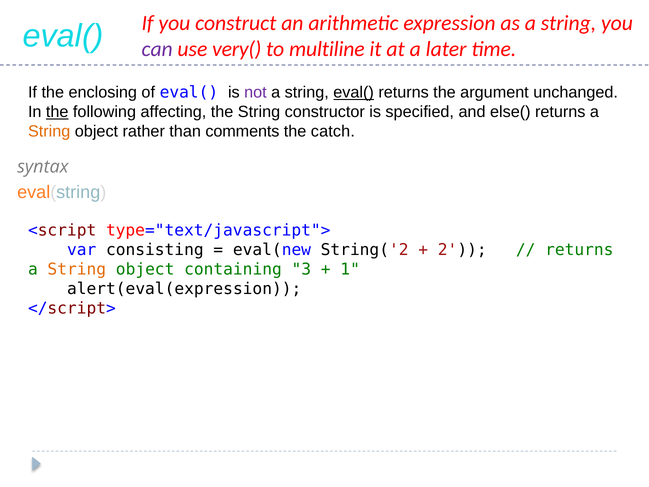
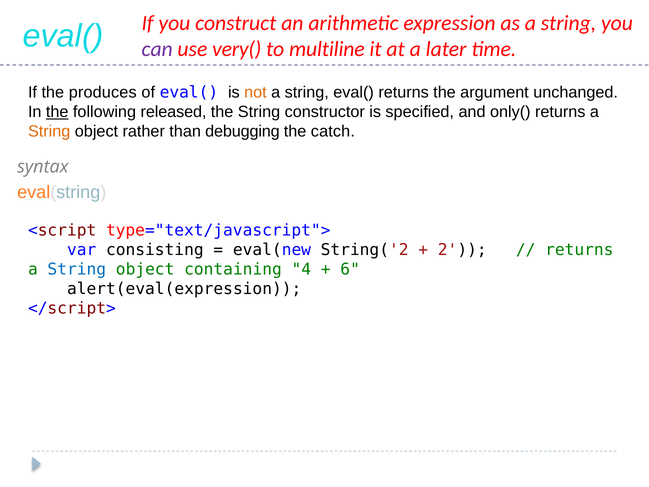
enclosing: enclosing -> produces (103, 93)
not colour: purple -> orange (255, 93)
eval( underline: present -> none (354, 93)
affecting: affecting -> released (174, 112)
else(: else( -> only( (510, 112)
comments: comments -> debugging (242, 131)
String colour: orange -> blue (77, 269)
3: 3 -> 4 (301, 269)
1: 1 -> 6 (350, 269)
